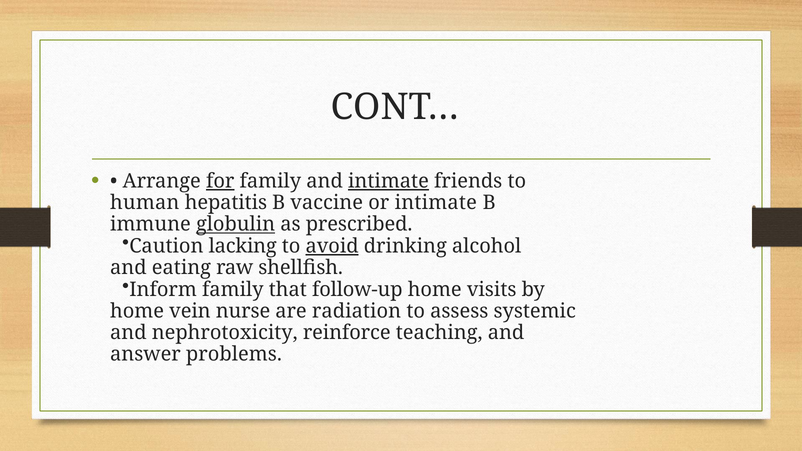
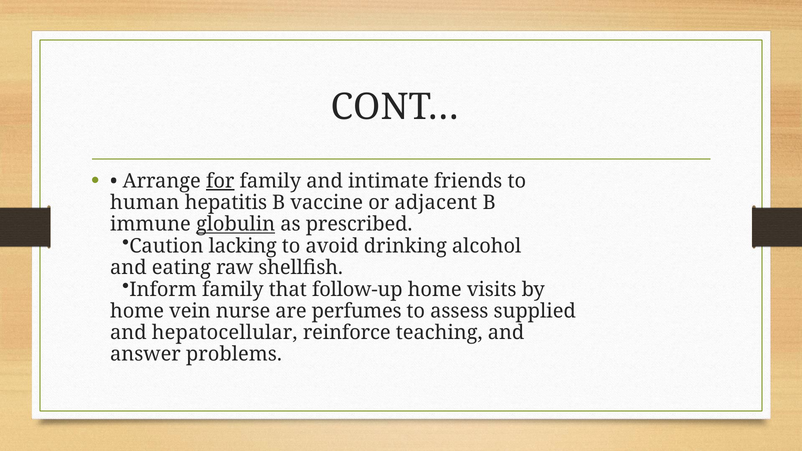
intimate underline: present -> none (388, 181)
or intimate: intimate -> adjacent (436, 203)
avoid underline: present -> none (332, 246)
radiation: radiation -> perfumes (357, 311)
systemic: systemic -> supplied (535, 311)
nephrotoxicity: nephrotoxicity -> hepatocellular (225, 333)
